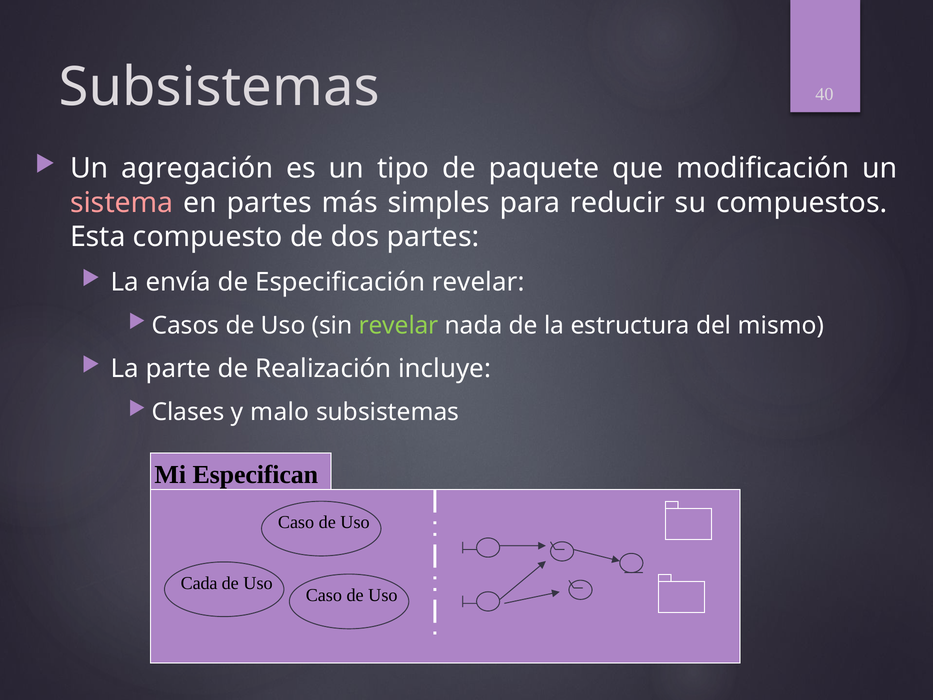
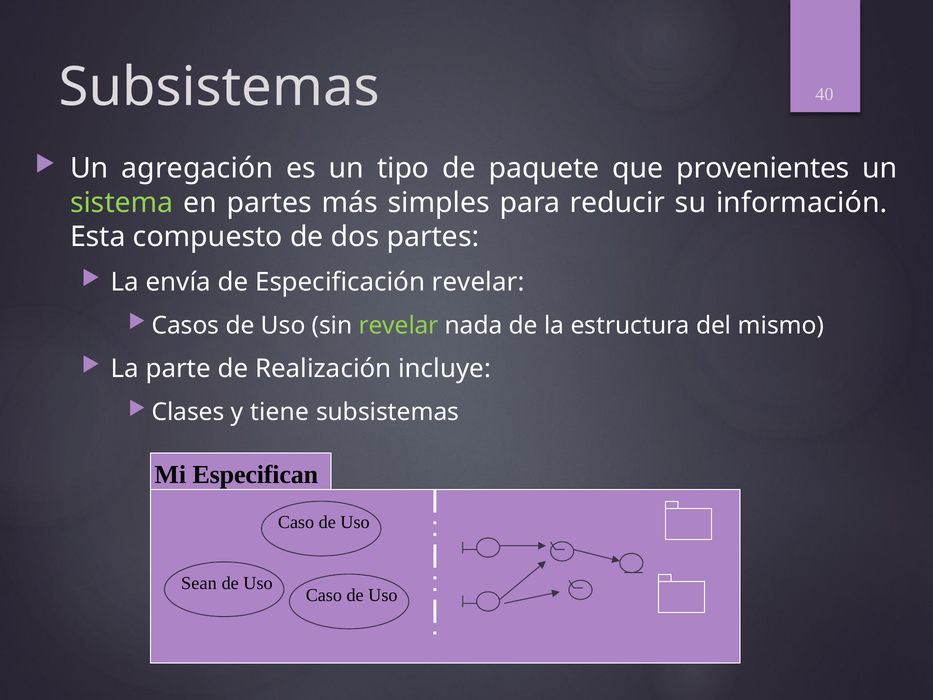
modificación: modificación -> provenientes (763, 168)
sistema colour: pink -> light green (122, 203)
compuestos: compuestos -> información (802, 203)
malo: malo -> tiene (280, 412)
Cada: Cada -> Sean (199, 583)
